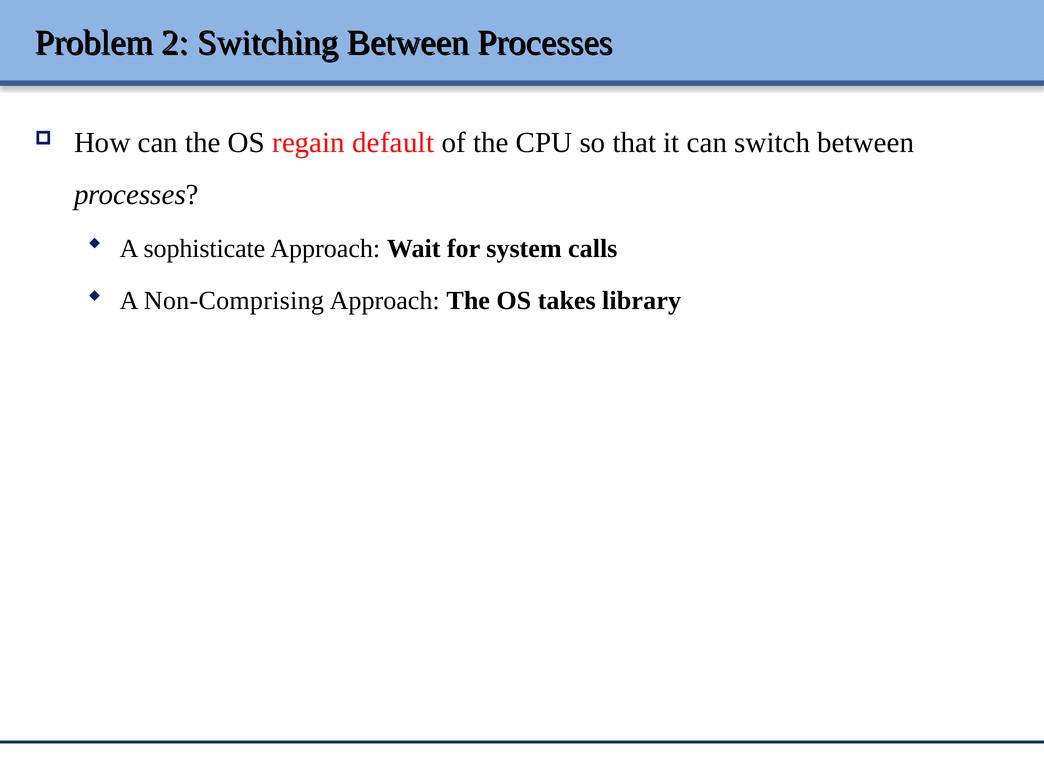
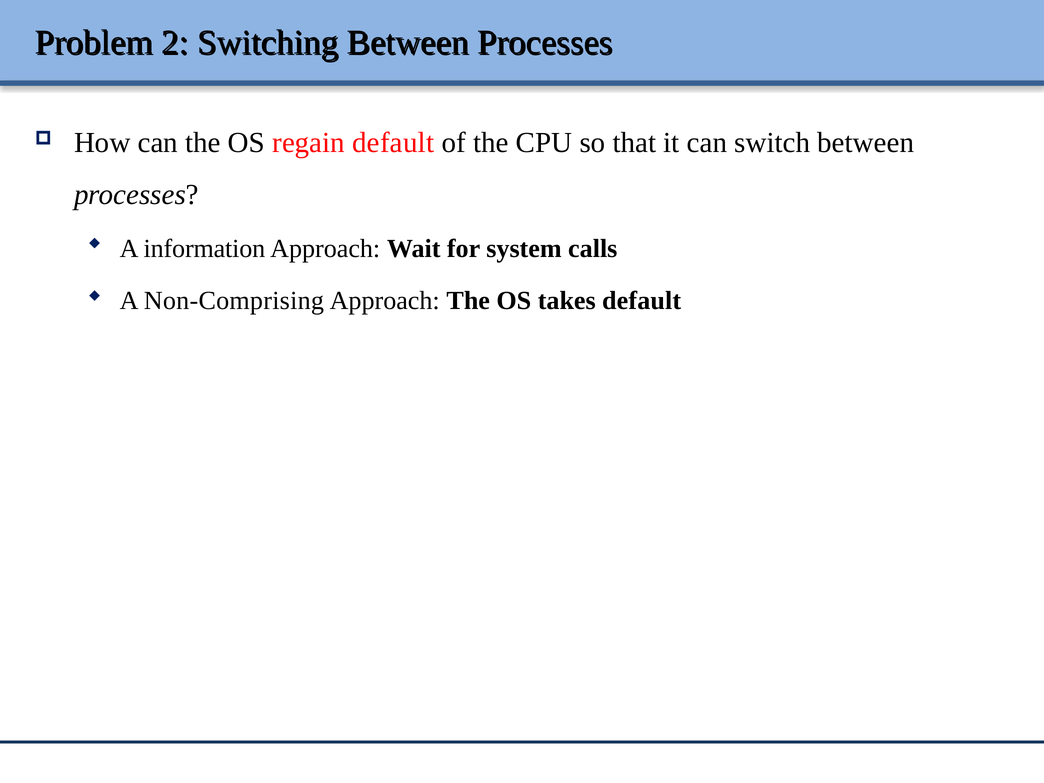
sophisticate: sophisticate -> information (204, 248)
takes library: library -> default (642, 301)
